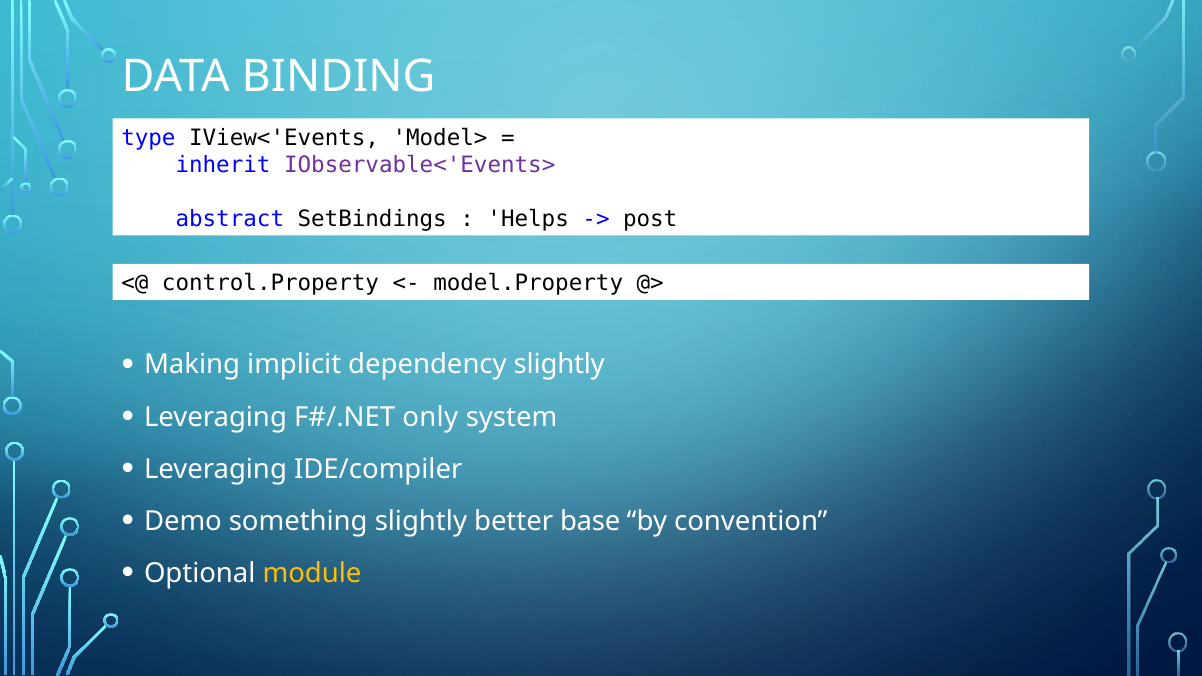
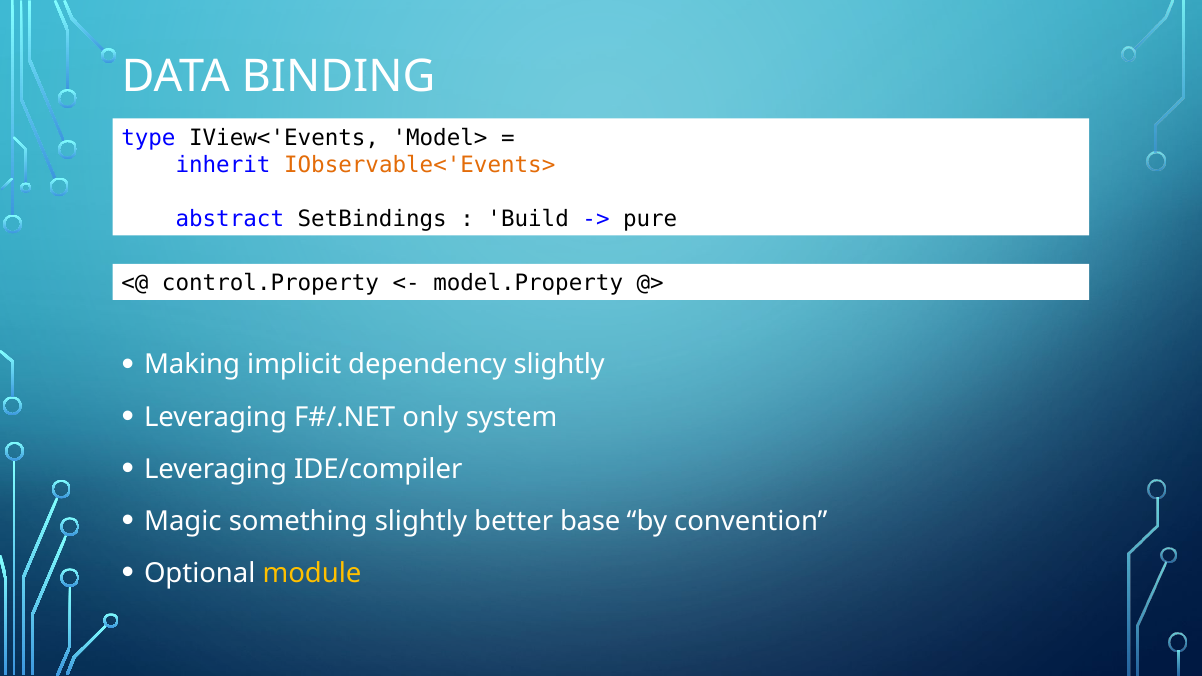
IObservable<'Events> colour: purple -> orange (420, 165)
Helps: Helps -> Build (528, 219)
post: post -> pure (650, 219)
Demo: Demo -> Magic (183, 521)
